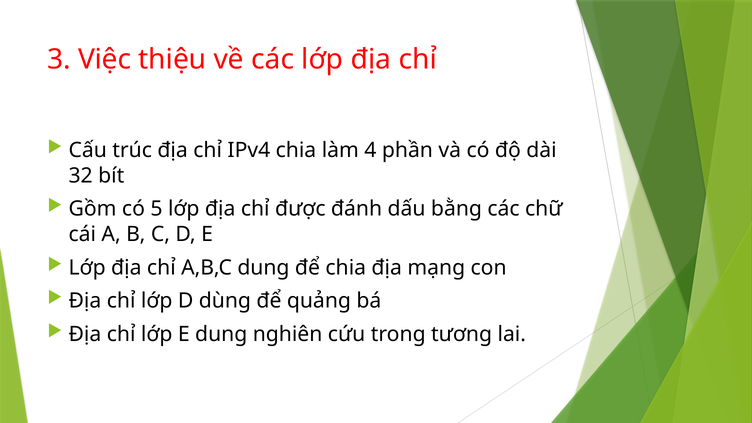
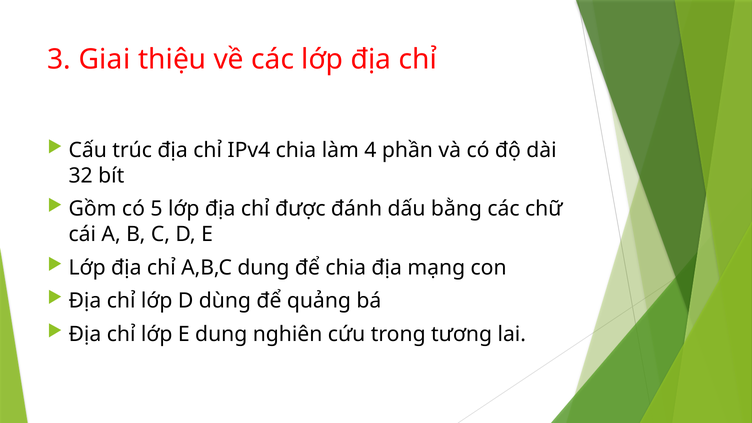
Việc: Việc -> Giai (104, 59)
